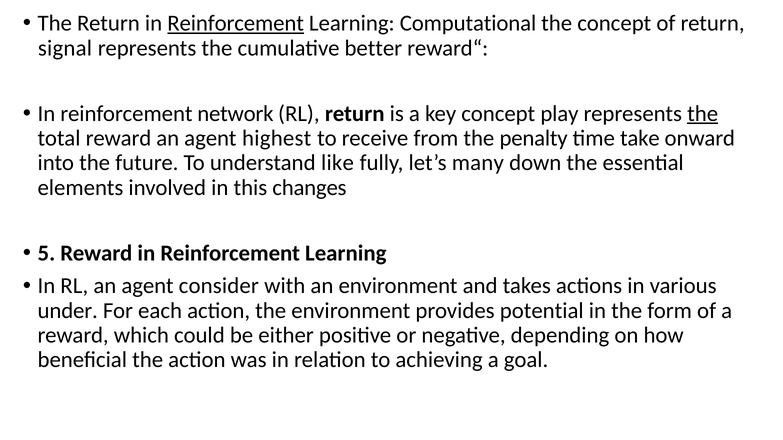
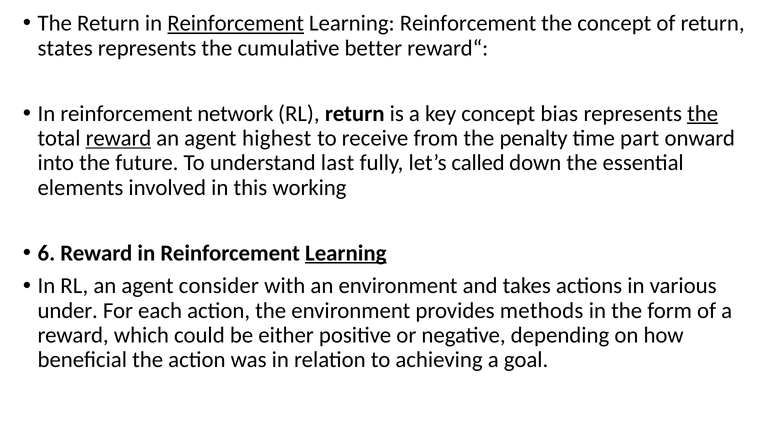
Learning Computational: Computational -> Reinforcement (468, 23)
signal: signal -> states (65, 48)
play: play -> bias (559, 114)
reward underline: none -> present (118, 138)
take: take -> part (640, 138)
like: like -> last (338, 163)
many: many -> called (478, 163)
changes: changes -> working (309, 188)
5: 5 -> 6 (46, 253)
Learning underline: none -> present (346, 253)
potential: potential -> methods (542, 311)
